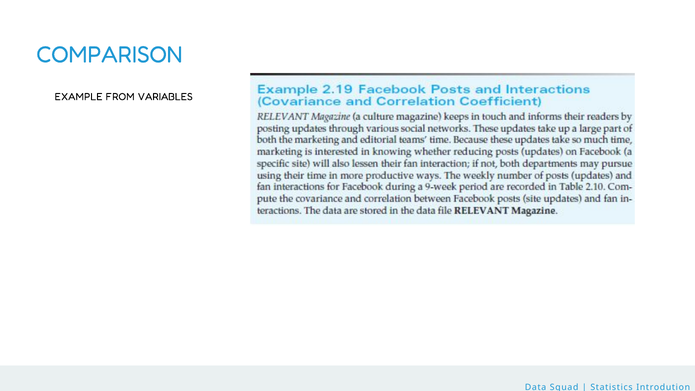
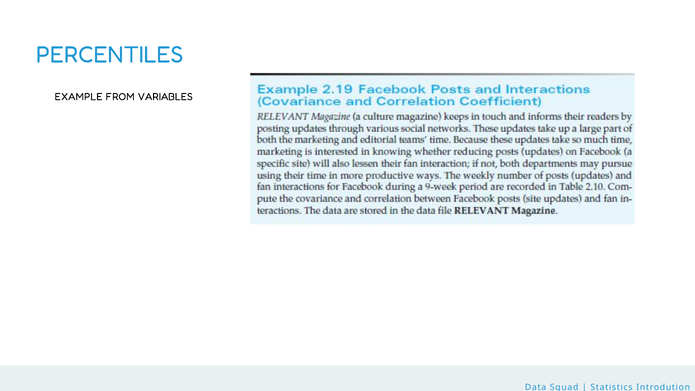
COMPARISON: COMPARISON -> PERCENTILES (110, 55)
